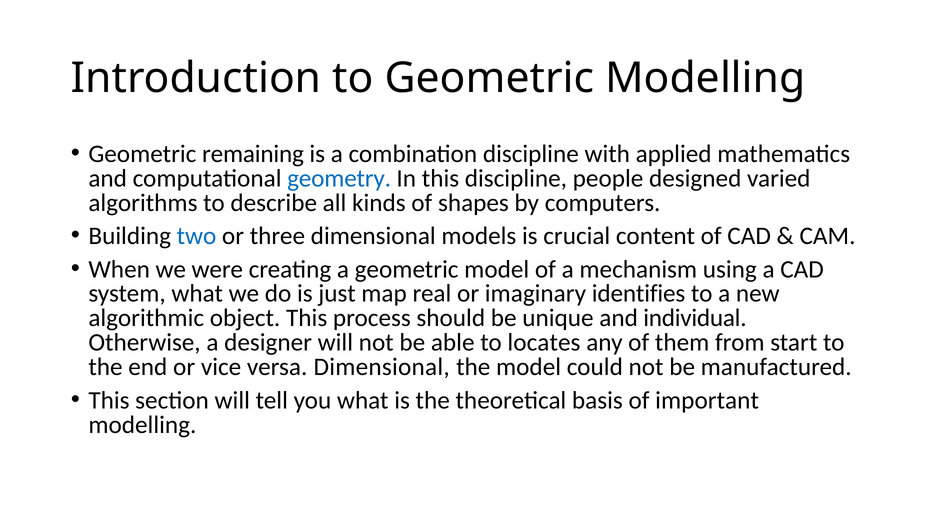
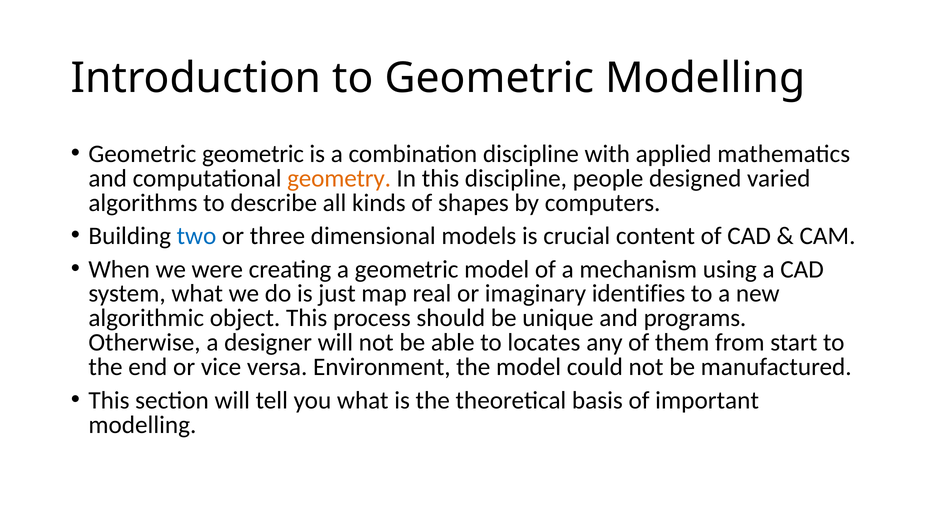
Geometric remaining: remaining -> geometric (253, 154)
geometry colour: blue -> orange (339, 179)
individual: individual -> programs (695, 319)
versa Dimensional: Dimensional -> Environment (382, 368)
